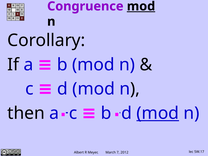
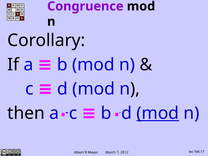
mod underline: present -> none (141, 6)
